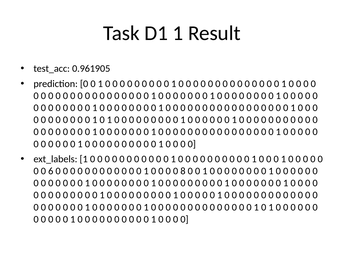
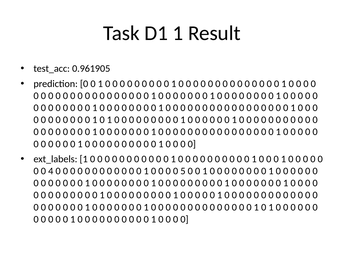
6: 6 -> 4 (51, 171)
8: 8 -> 5 (183, 171)
